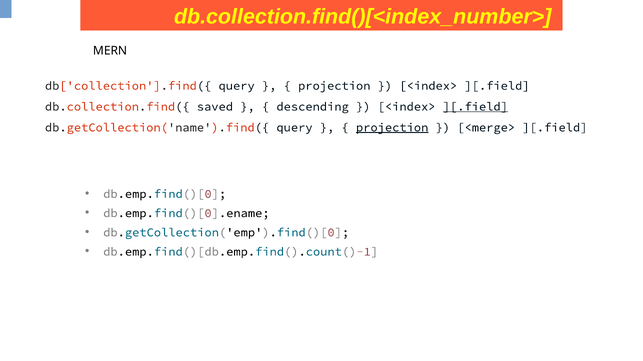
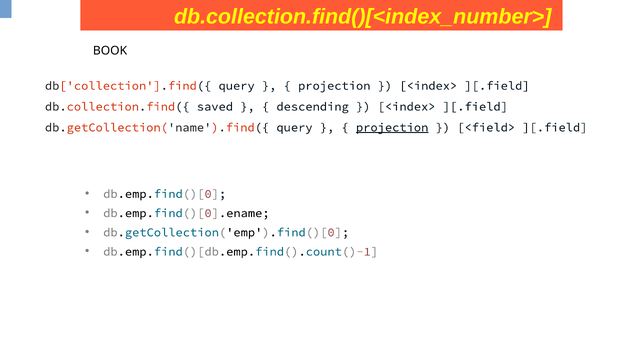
MERN: MERN -> BOOK (110, 51)
][.field underline: present -> none (475, 107)
<merge>: <merge> -> <field> (486, 128)
